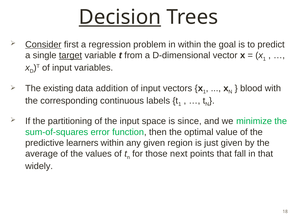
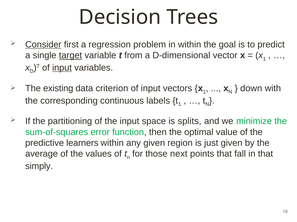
Decision underline: present -> none (120, 17)
input underline: none -> present (62, 68)
addition: addition -> criterion (112, 89)
blood: blood -> down (251, 89)
since: since -> splits (190, 122)
widely: widely -> simply (39, 167)
